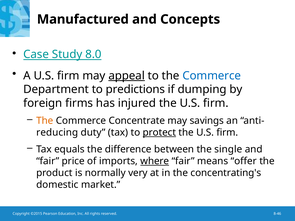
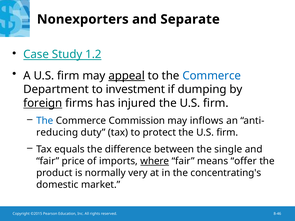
Manufactured: Manufactured -> Nonexporters (83, 19)
Concepts: Concepts -> Separate (190, 19)
8.0: 8.0 -> 1.2 (93, 54)
predictions: predictions -> investment (135, 89)
foreign underline: none -> present (43, 103)
The colour: orange -> blue (45, 121)
Concentrate: Concentrate -> Commission (137, 121)
savings: savings -> inflows (207, 121)
protect underline: present -> none (159, 133)
